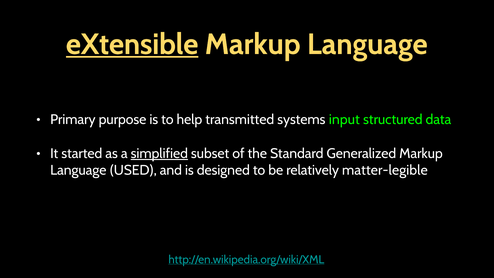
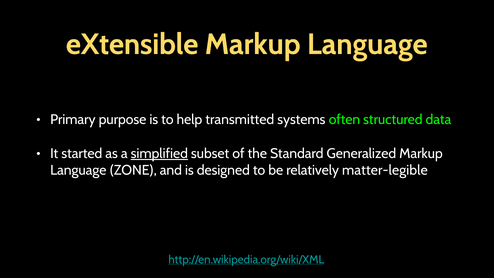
eXtensible underline: present -> none (132, 44)
input: input -> often (344, 119)
USED: USED -> ZONE (133, 170)
